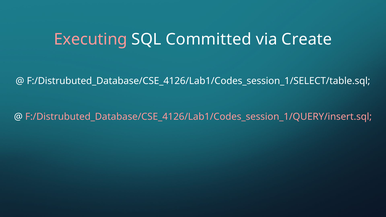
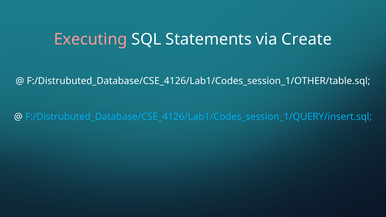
Committed: Committed -> Statements (209, 39)
F:/Distrubuted_Database/CSE_4126/Lab1/Codes_session_1/SELECT/table.sql: F:/Distrubuted_Database/CSE_4126/Lab1/Codes_session_1/SELECT/table.sql -> F:/Distrubuted_Database/CSE_4126/Lab1/Codes_session_1/OTHER/table.sql (198, 81)
F:/Distrubuted_Database/CSE_4126/Lab1/Codes_session_1/QUERY/insert.sql colour: pink -> light blue (199, 117)
